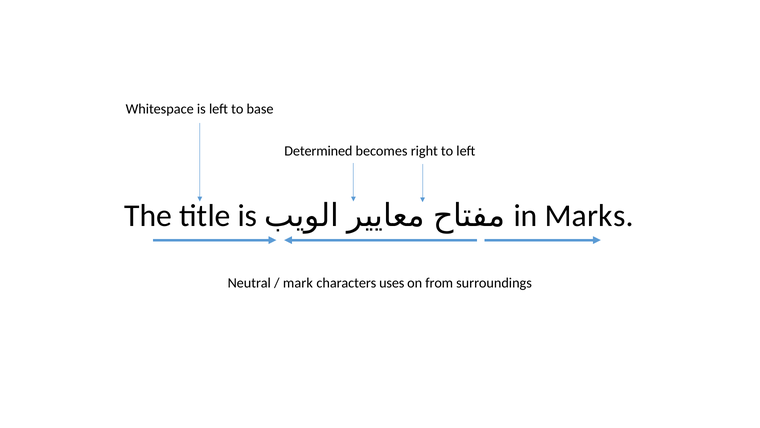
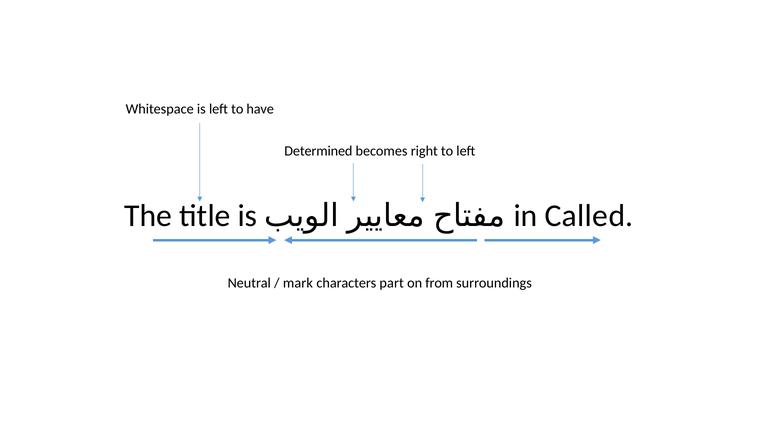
base: base -> have (260, 109)
Marks: Marks -> Called (589, 216)
uses: uses -> part (392, 283)
